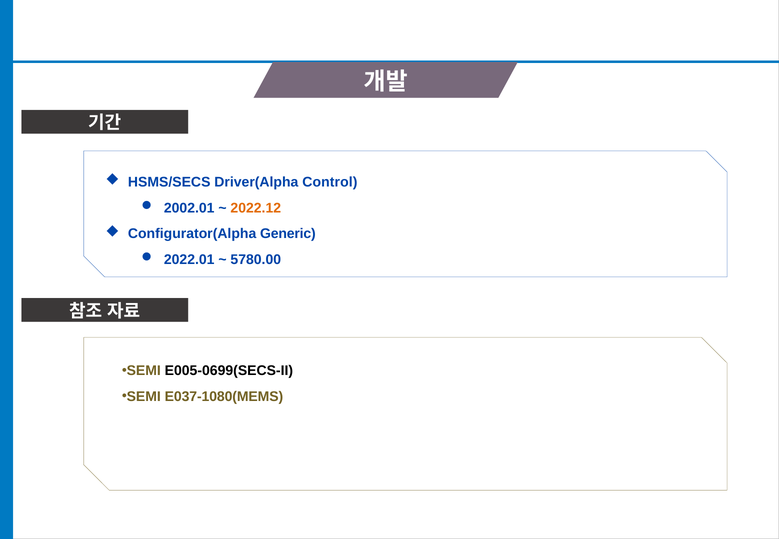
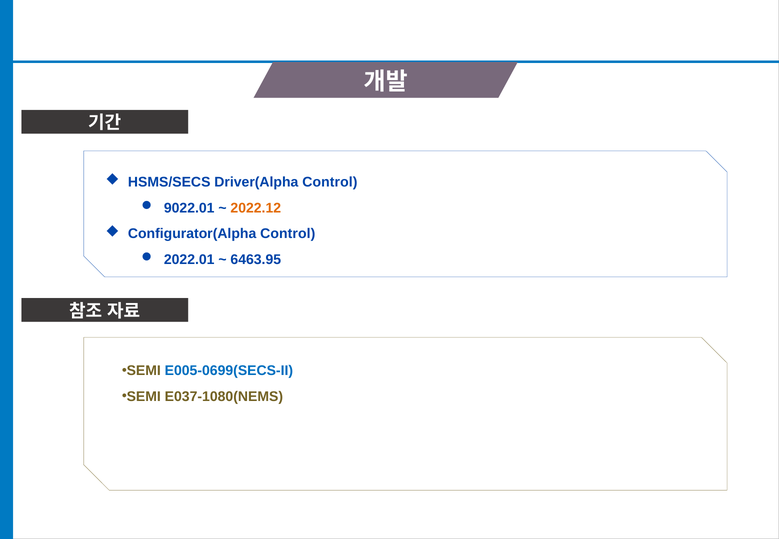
2002.01: 2002.01 -> 9022.01 (189, 208)
Configurator(Alpha Generic: Generic -> Control (288, 234)
5780.00: 5780.00 -> 6463.95 (256, 260)
E005-0699(SECS-II colour: black -> blue (229, 371)
E037-1080(MEMS: E037-1080(MEMS -> E037-1080(NEMS (224, 397)
